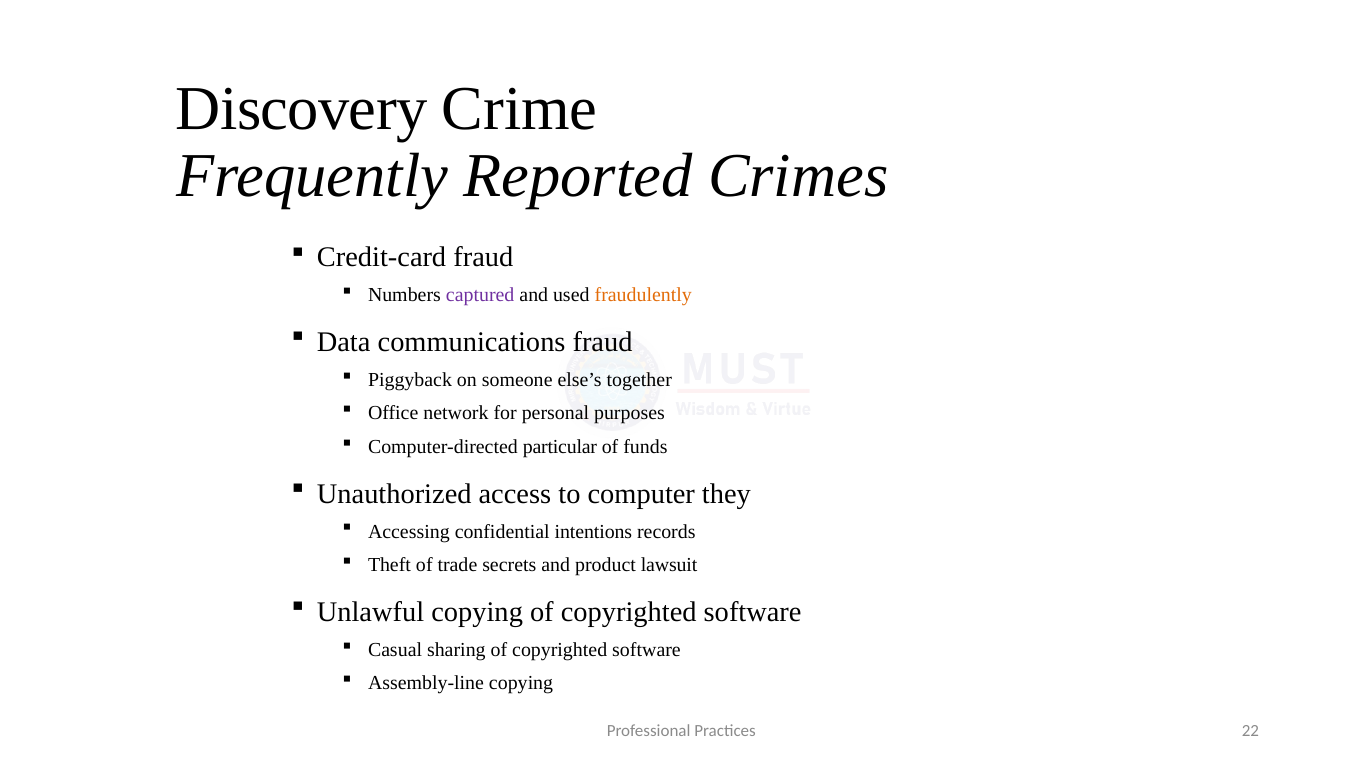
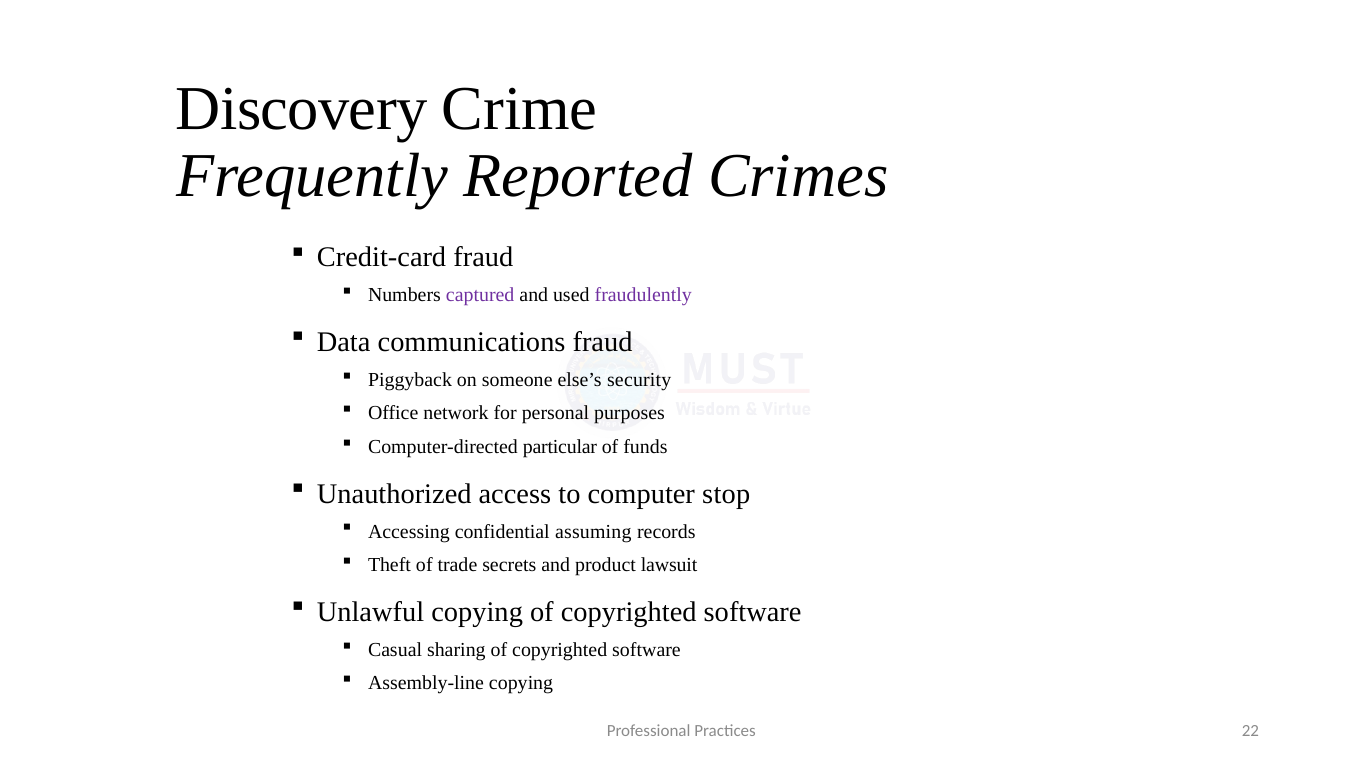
fraudulently colour: orange -> purple (643, 295)
together: together -> security (639, 380)
they: they -> stop (726, 494)
intentions: intentions -> assuming (593, 532)
